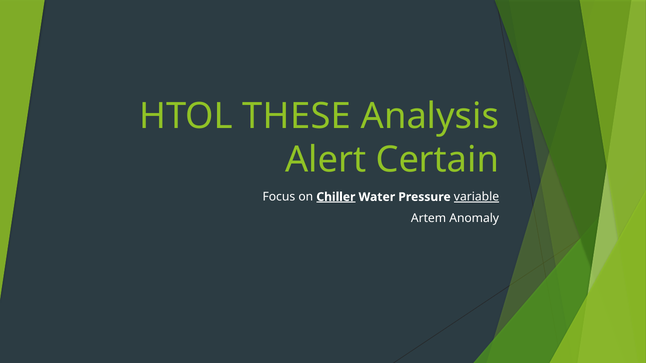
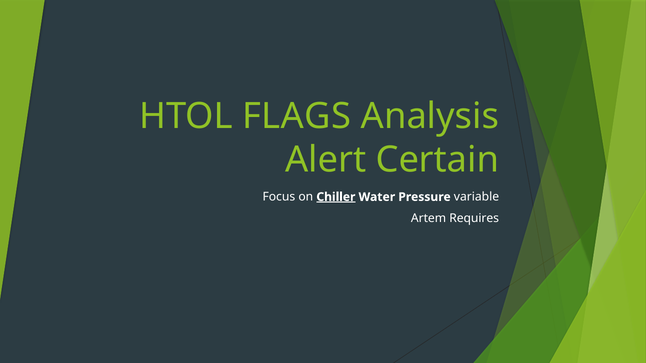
THESE: THESE -> FLAGS (297, 116)
variable underline: present -> none (476, 197)
Anomaly: Anomaly -> Requires (474, 218)
